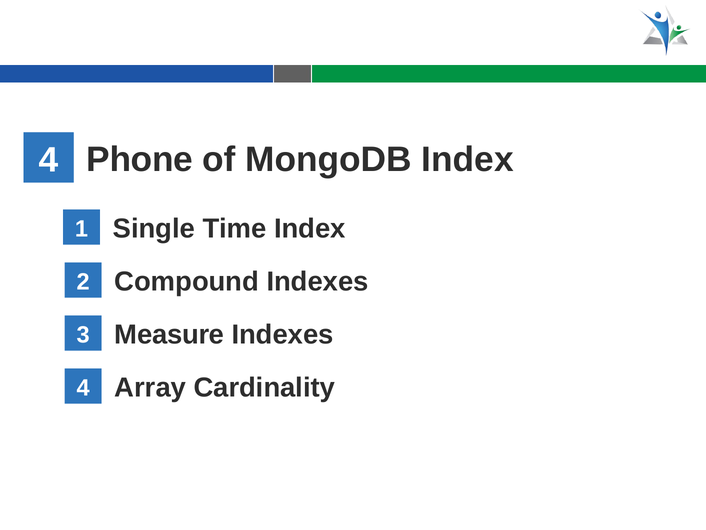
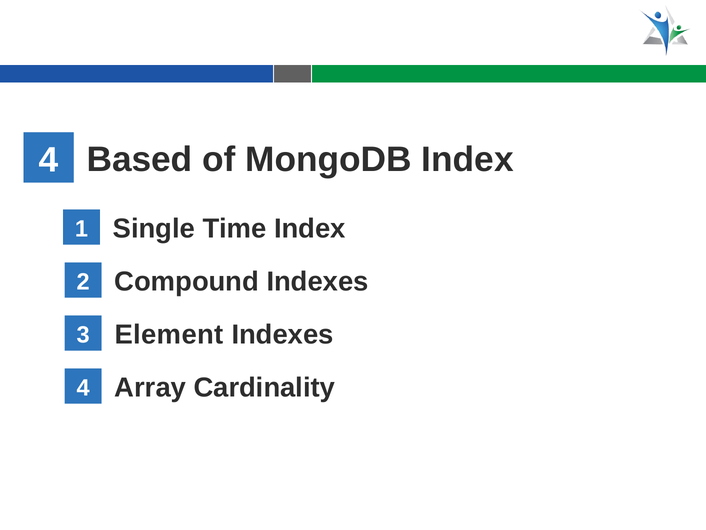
Phone: Phone -> Based (139, 159)
Measure: Measure -> Element (169, 334)
